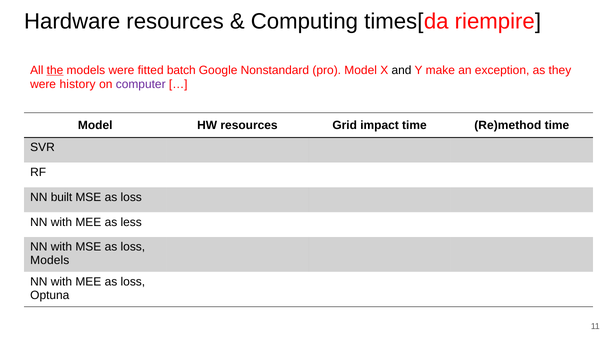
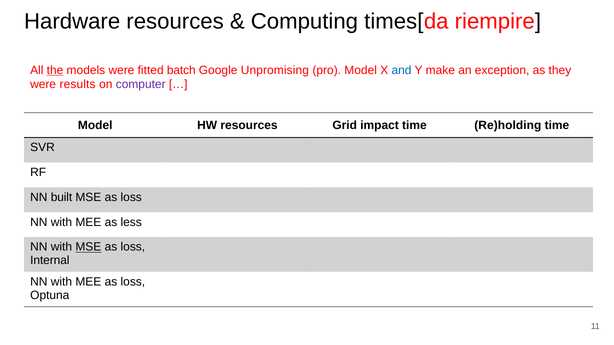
Nonstandard: Nonstandard -> Unpromising (275, 70)
and colour: black -> blue (401, 70)
history: history -> results (78, 85)
Re)method: Re)method -> Re)holding (508, 125)
MSE underline: none -> present (88, 247)
Models: Models -> Internal (50, 261)
